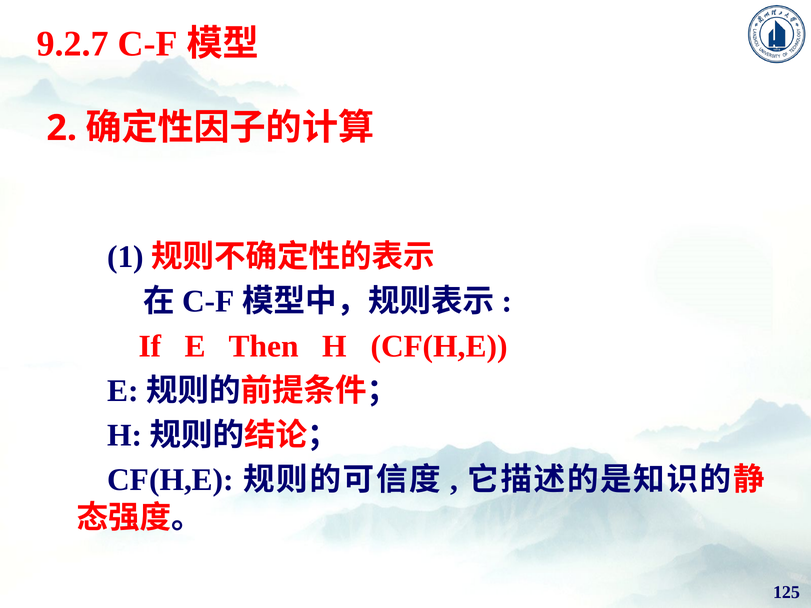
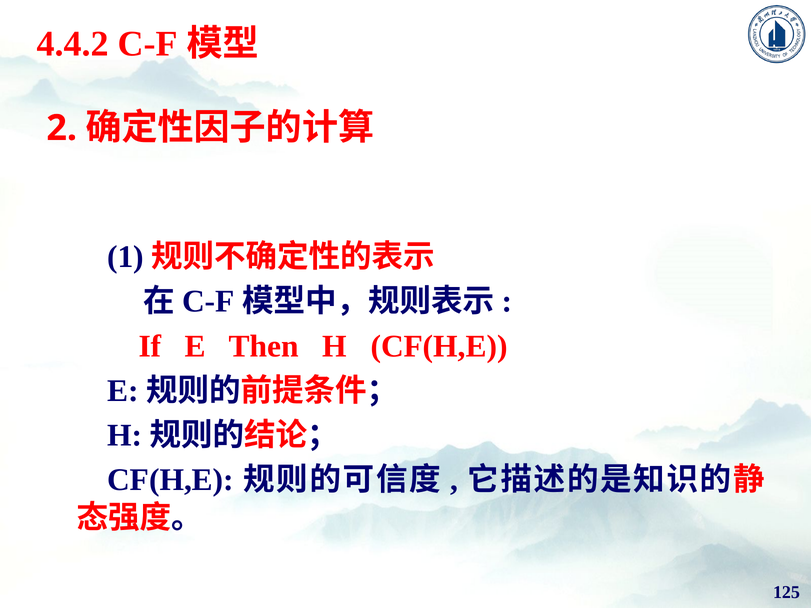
9.2.7: 9.2.7 -> 4.4.2 (73, 44)
